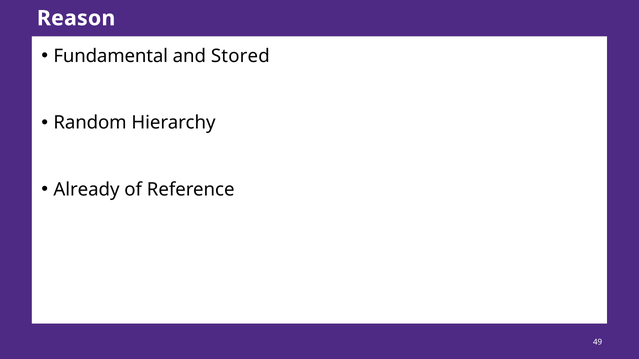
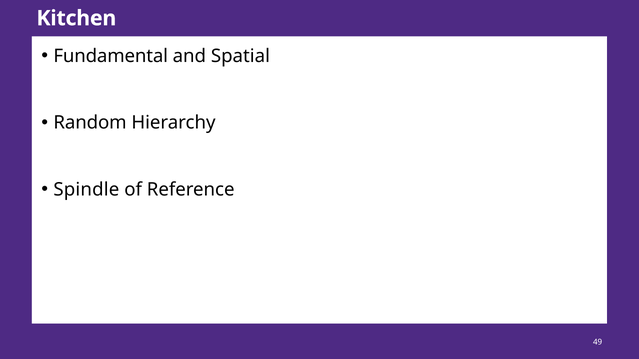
Reason: Reason -> Kitchen (76, 18)
Stored: Stored -> Spatial (240, 56)
Already: Already -> Spindle (86, 190)
